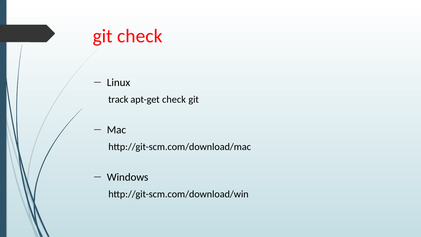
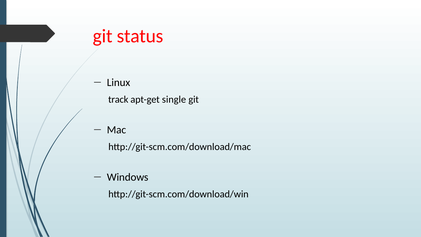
git check: check -> status (140, 36)
apt-get check: check -> single (174, 100)
